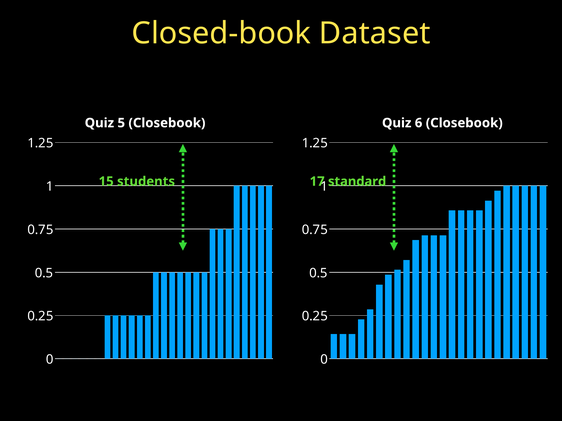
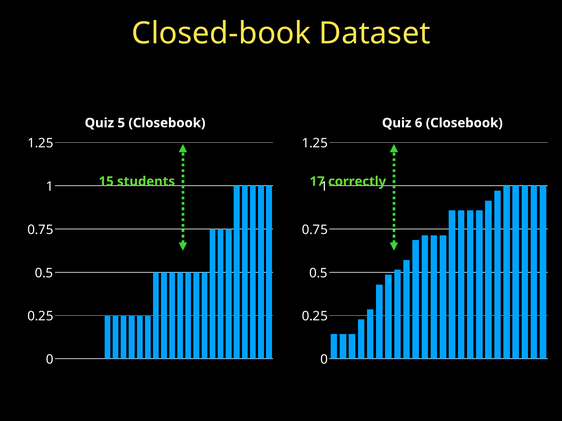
standard: standard -> correctly (357, 182)
